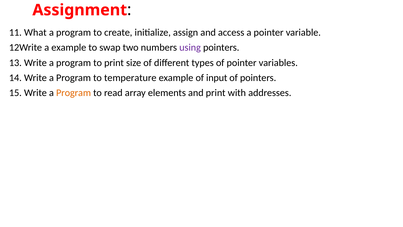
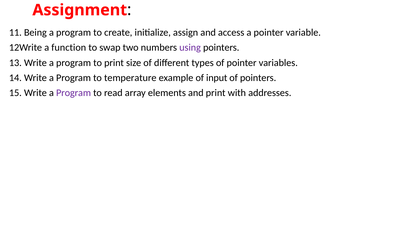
What: What -> Being (35, 32)
a example: example -> function (69, 48)
Program colour: orange -> purple (74, 93)
